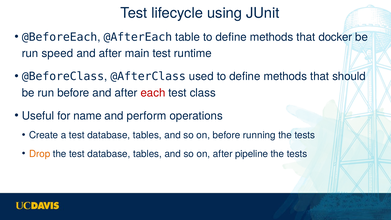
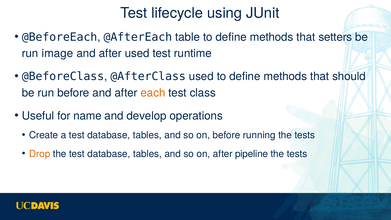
docker: docker -> setters (335, 37)
speed: speed -> image (57, 53)
after main: main -> used (137, 53)
each colour: red -> orange (153, 93)
perform: perform -> develop (147, 116)
